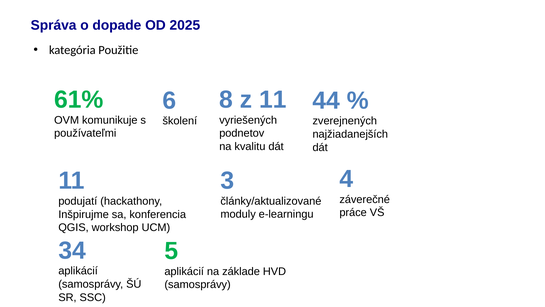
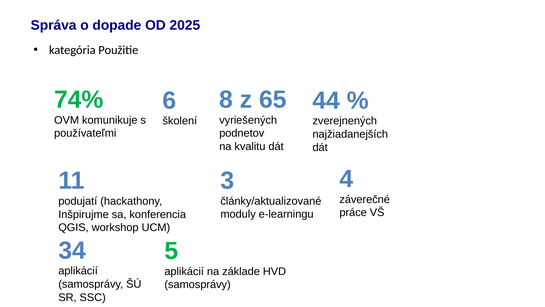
61%: 61% -> 74% (79, 100)
z 11: 11 -> 65 (273, 100)
